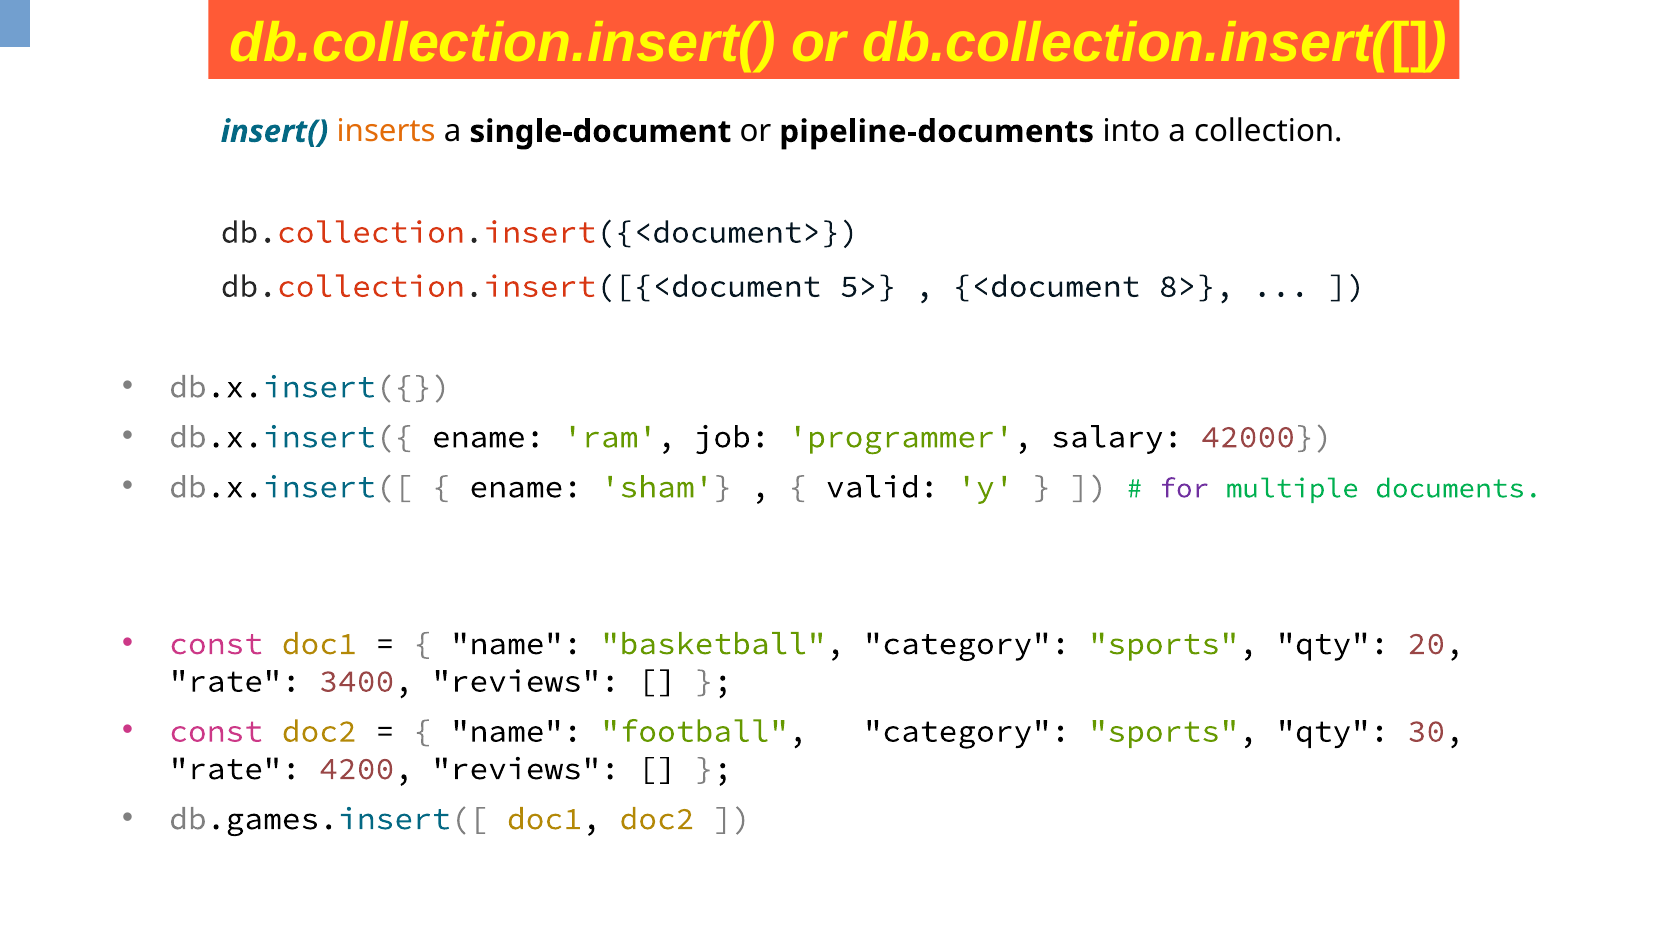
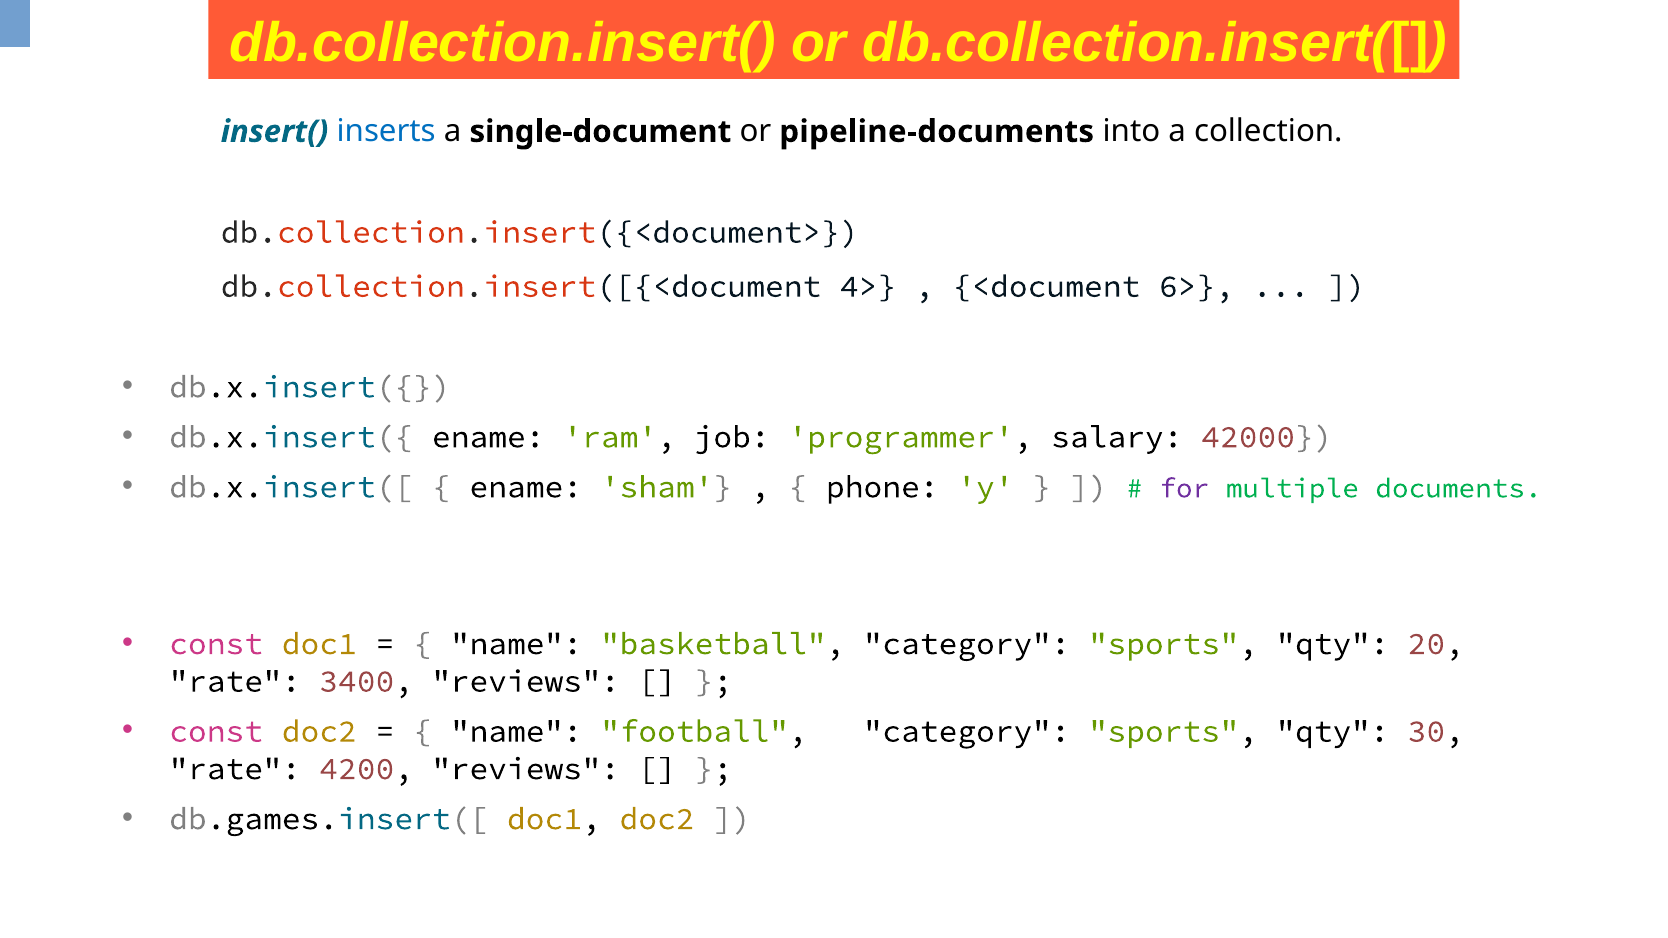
inserts colour: orange -> blue (386, 132)
5>: 5> -> 4> (868, 286)
8>: 8> -> 6> (1197, 286)
valid: valid -> phone (882, 487)
